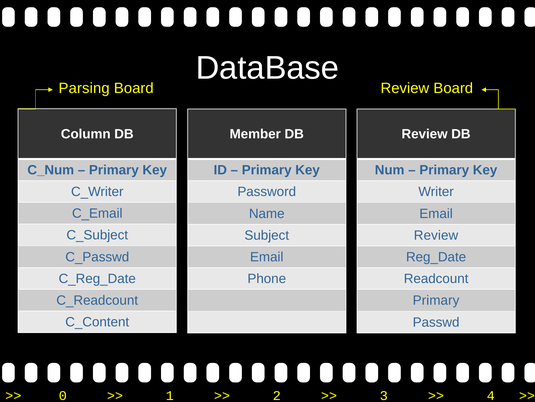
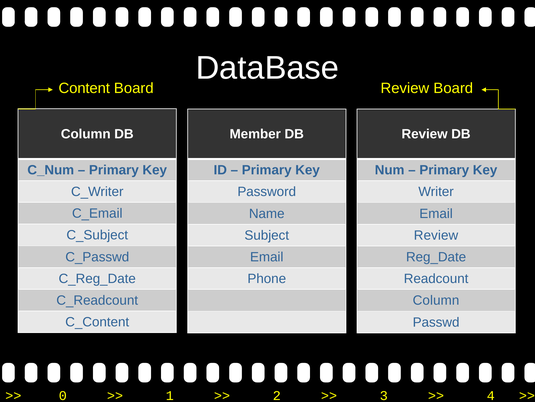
Parsing: Parsing -> Content (84, 88)
Primary: Primary -> Column (436, 300)
